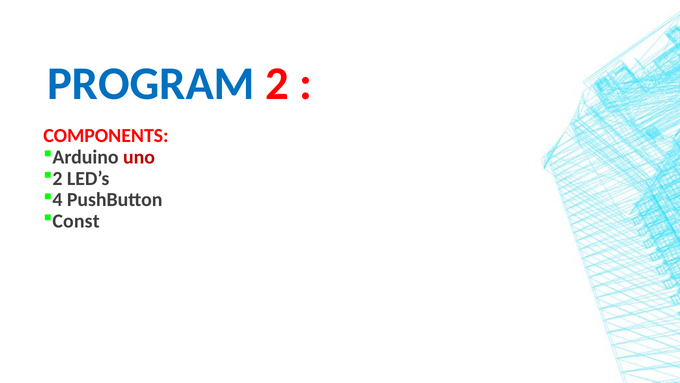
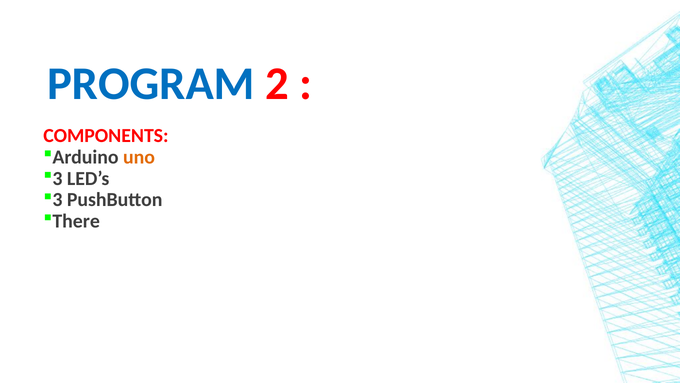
uno colour: red -> orange (139, 157)
2: 2 -> 3 (57, 178)
4: 4 -> 3 (57, 200)
Const: Const -> There (76, 221)
